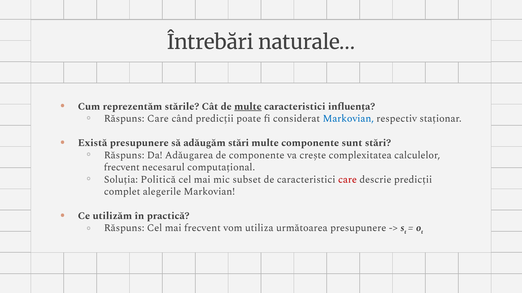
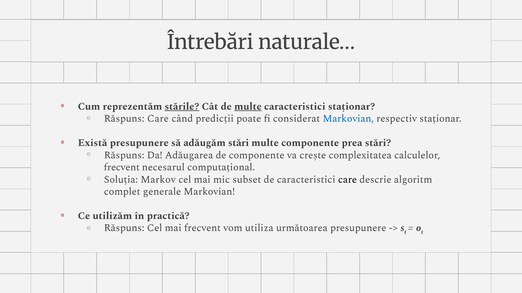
stările underline: none -> present (182, 107)
caracteristici influența: influența -> staționar (352, 107)
sunt: sunt -> prea (352, 143)
Politică: Politică -> Markov (158, 180)
care colour: red -> black (347, 180)
descrie predicții: predicții -> algoritm (413, 180)
alegerile: alegerile -> generale (162, 192)
